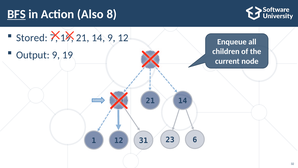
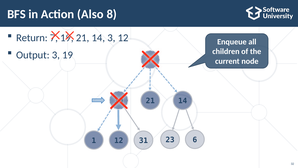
BFS underline: present -> none (16, 14)
Stored: Stored -> Return (32, 38)
14 9: 9 -> 3 (111, 38)
Output 9: 9 -> 3 (56, 55)
